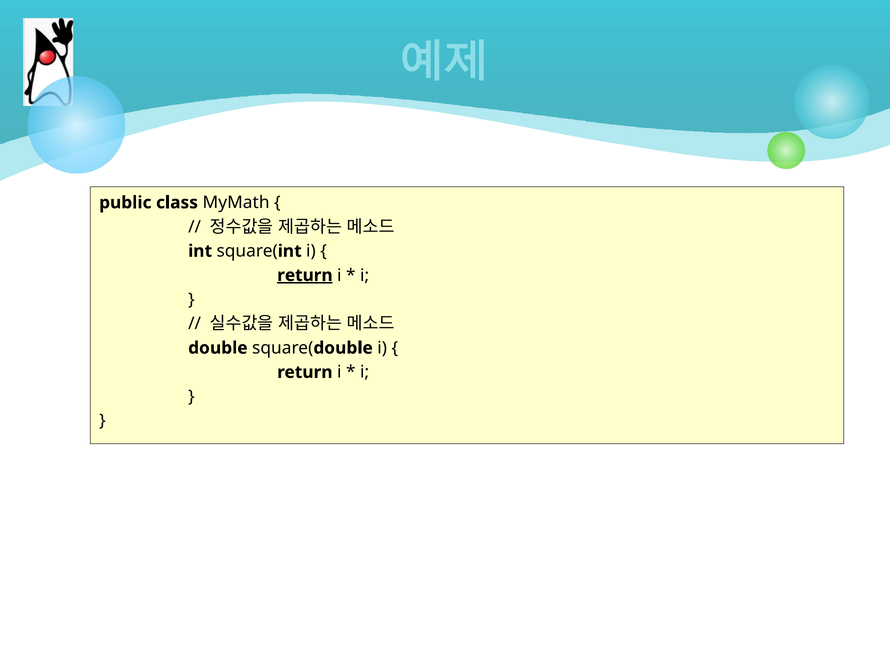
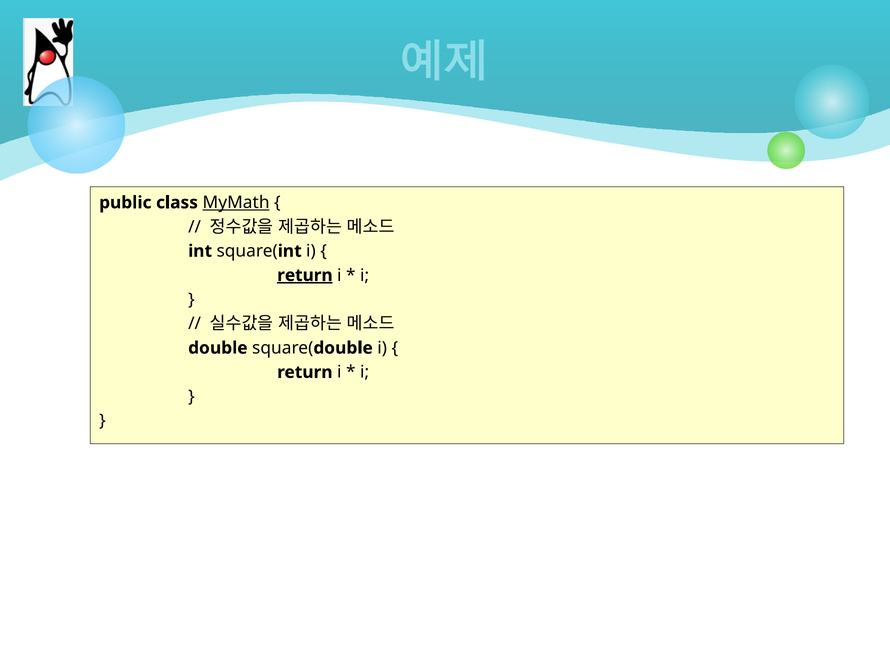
MyMath underline: none -> present (236, 203)
